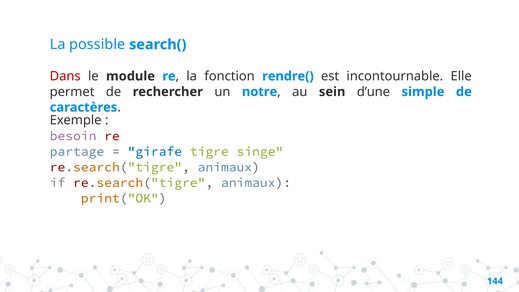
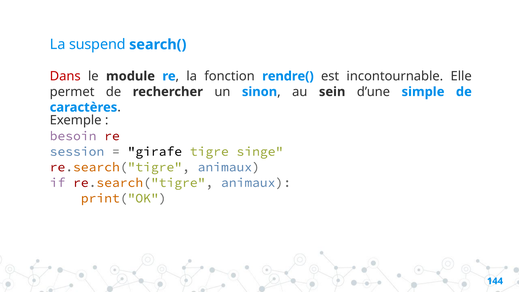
possible: possible -> suspend (97, 45)
notre: notre -> sinon (260, 92)
partage: partage -> session (77, 151)
girafe colour: blue -> black (155, 151)
